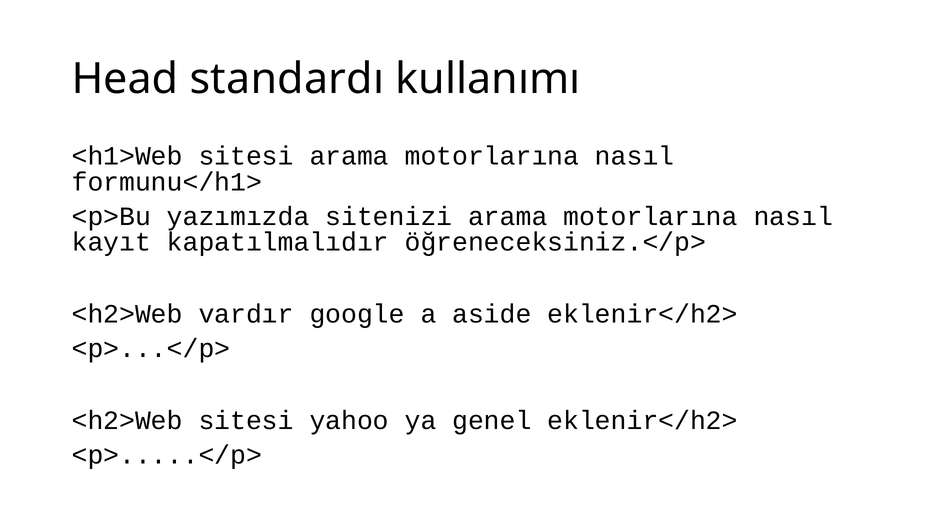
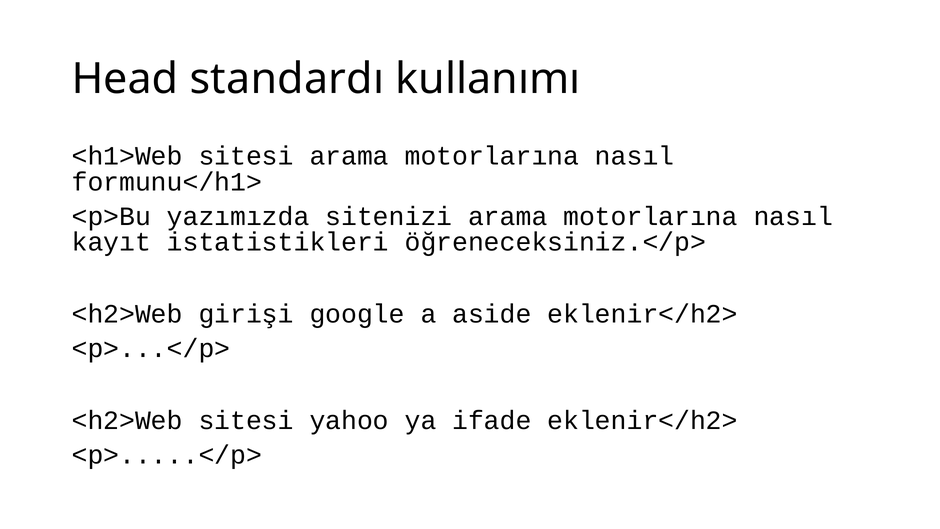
kapatılmalıdır: kapatılmalıdır -> istatistikleri (278, 242)
vardır: vardır -> girişi (246, 314)
genel: genel -> ifade (492, 420)
